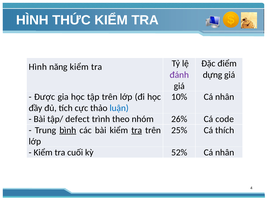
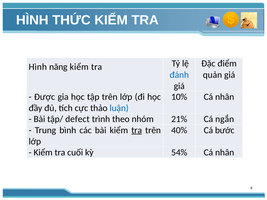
đánh colour: purple -> blue (179, 75)
dựng: dựng -> quản (212, 75)
26%: 26% -> 21% (179, 119)
code: code -> ngắn (225, 119)
bình underline: present -> none (68, 130)
25%: 25% -> 40% (179, 130)
thích: thích -> bước (225, 130)
52%: 52% -> 54% (179, 153)
